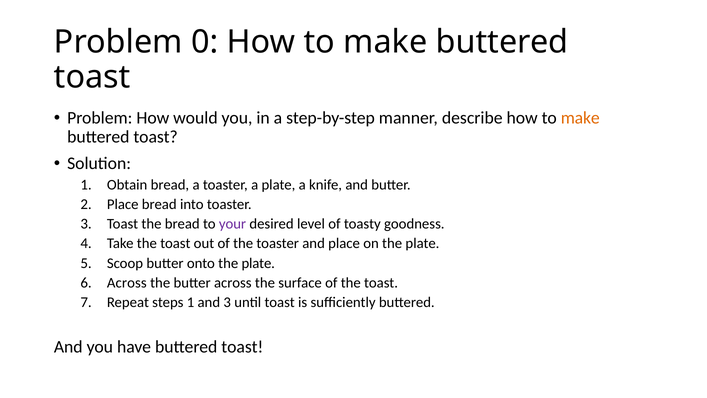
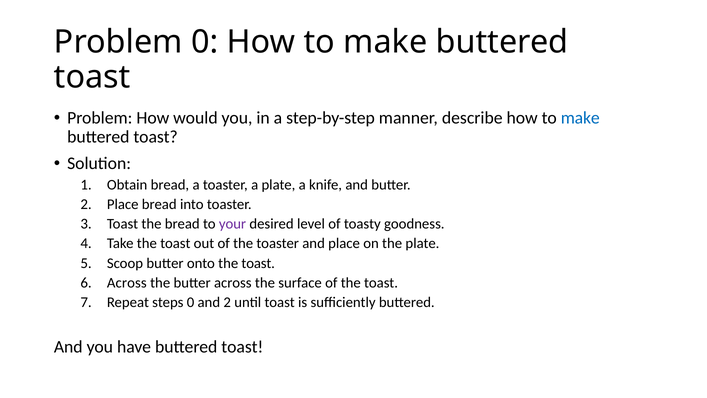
make colour: orange -> blue (580, 118)
onto the plate: plate -> toast (258, 263)
steps 1: 1 -> 0 (191, 302)
and 3: 3 -> 2 (227, 302)
